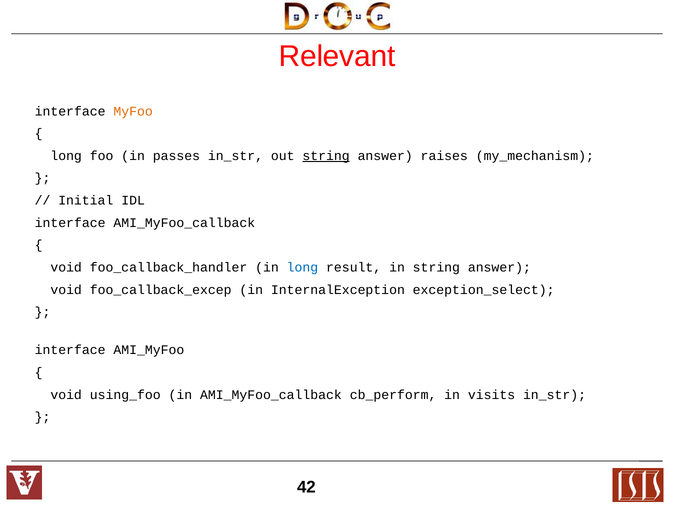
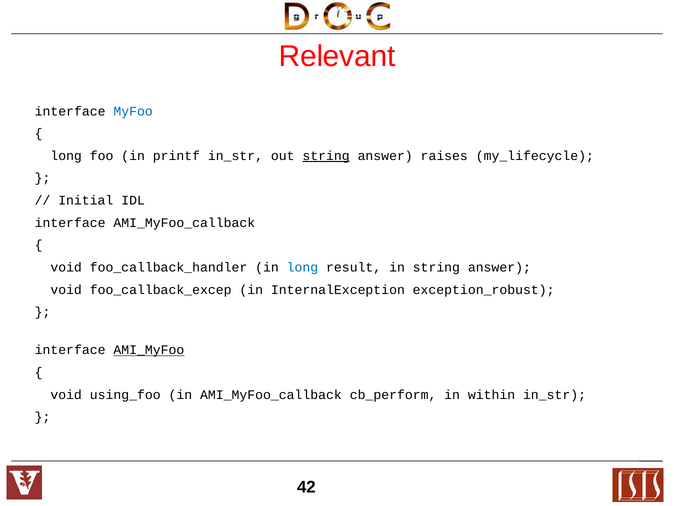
MyFoo colour: orange -> blue (133, 111)
passes: passes -> printf (176, 156)
my_mechanism: my_mechanism -> my_lifecycle (535, 156)
exception_select: exception_select -> exception_robust (484, 289)
AMI_MyFoo underline: none -> present (149, 350)
visits: visits -> within (492, 394)
